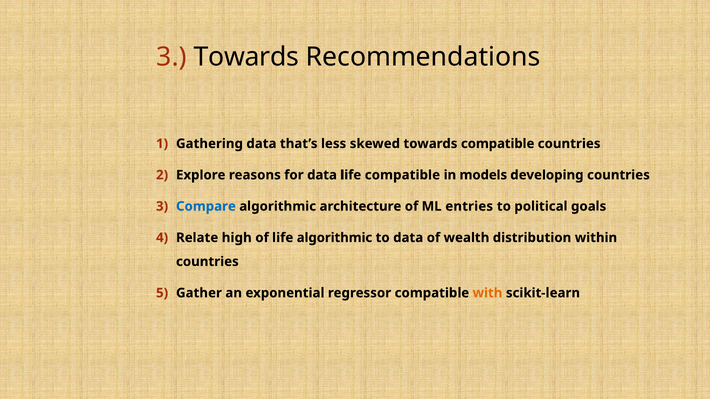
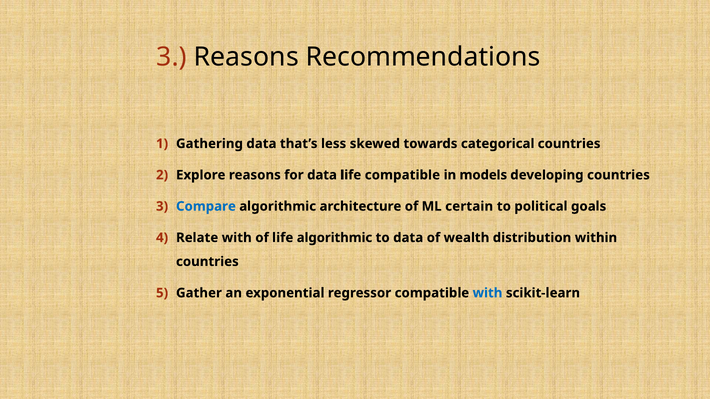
3 Towards: Towards -> Reasons (246, 57)
towards compatible: compatible -> categorical (498, 144)
entries: entries -> certain (469, 207)
Relate high: high -> with (237, 238)
with colour: orange -> blue (488, 293)
